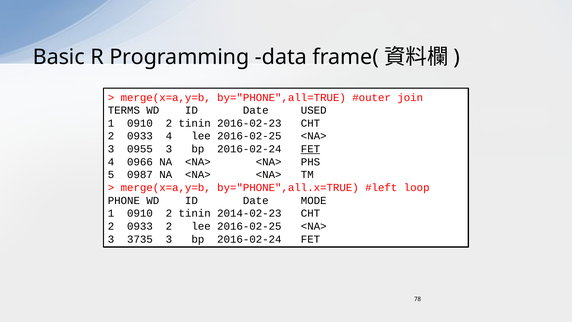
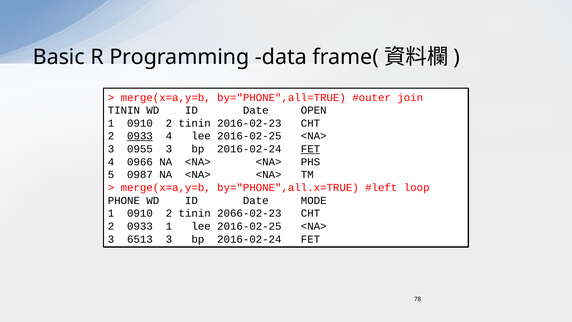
TERMS: TERMS -> TININ (124, 110)
USED: USED -> OPEN (314, 110)
0933 underline: none -> present (140, 136)
2014-02-23: 2014-02-23 -> 2066-02-23 (249, 213)
0933 2: 2 -> 1 (169, 226)
3735: 3735 -> 6513 (140, 239)
